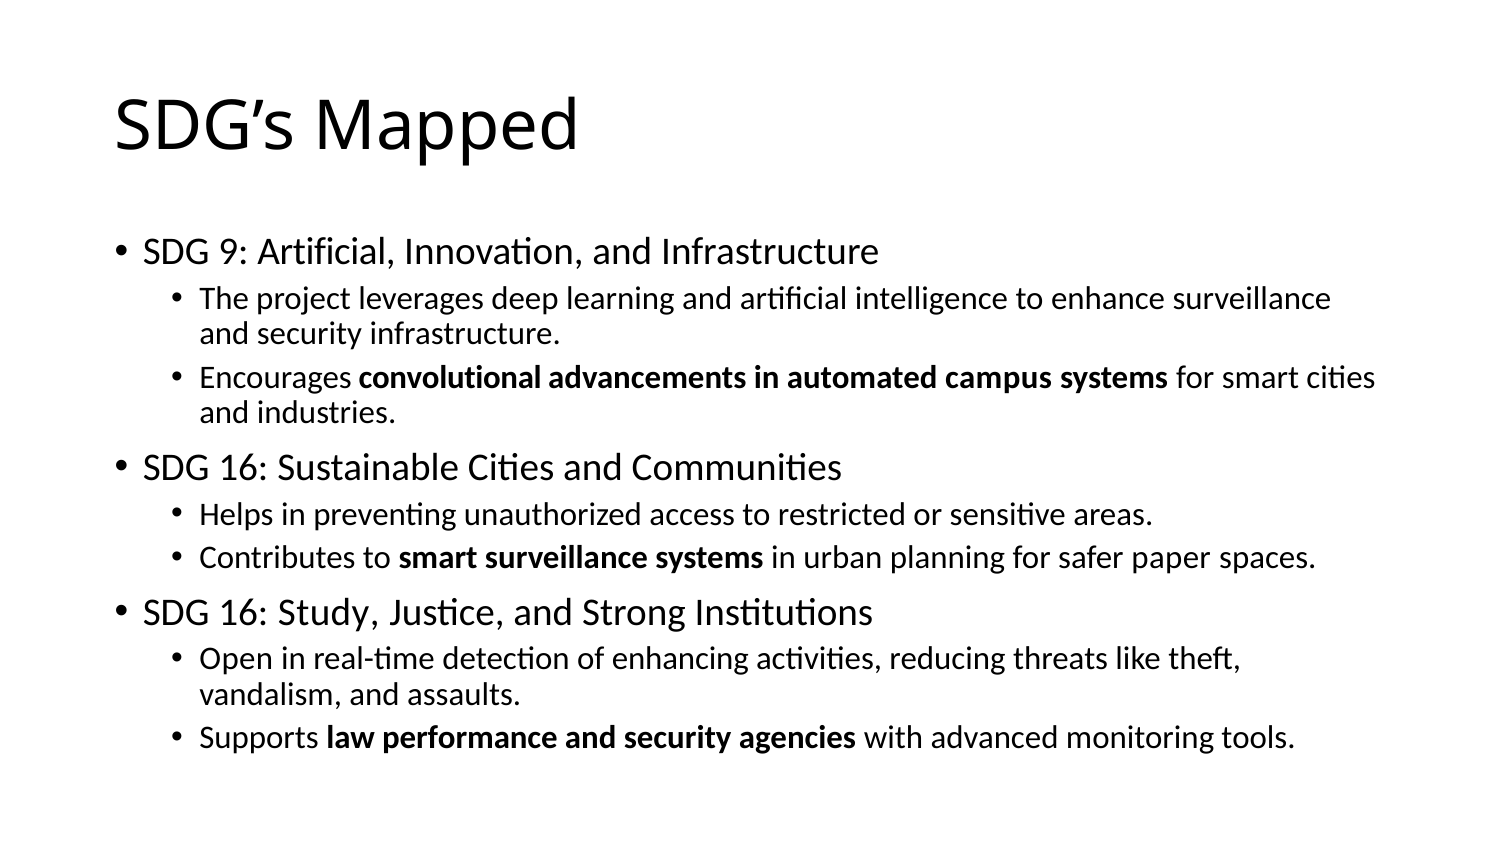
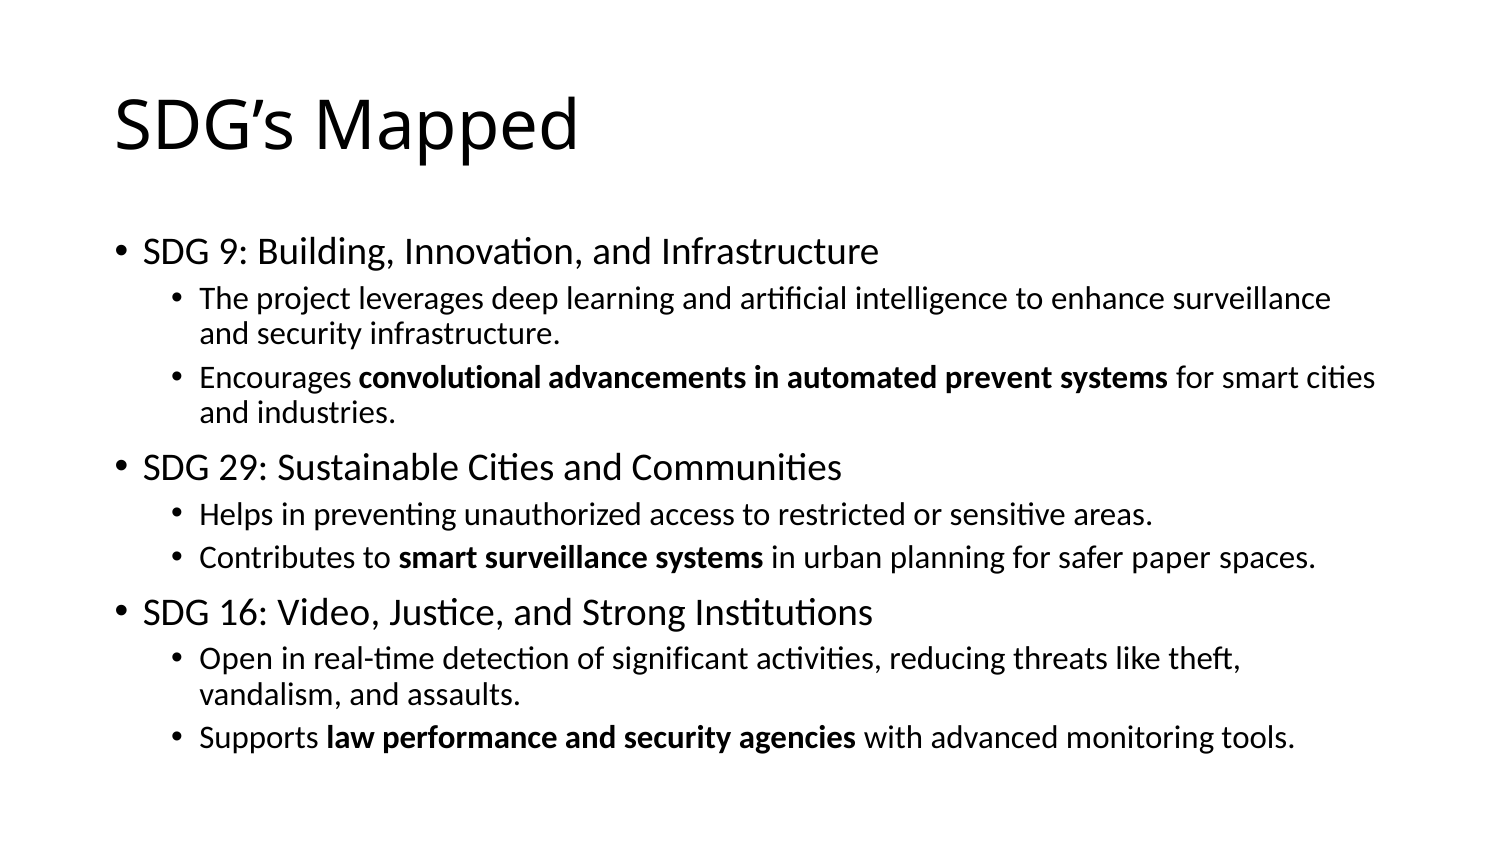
9 Artificial: Artificial -> Building (326, 252)
campus: campus -> prevent (999, 377)
16: 16 -> 29 (243, 467)
Study: Study -> Video (329, 612)
enhancing: enhancing -> significant (680, 659)
